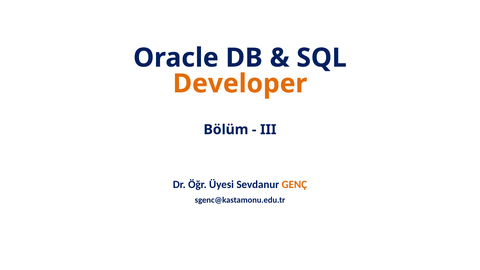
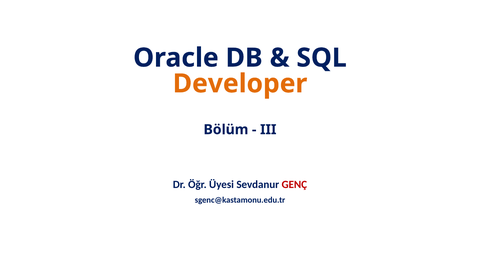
GENÇ colour: orange -> red (294, 185)
